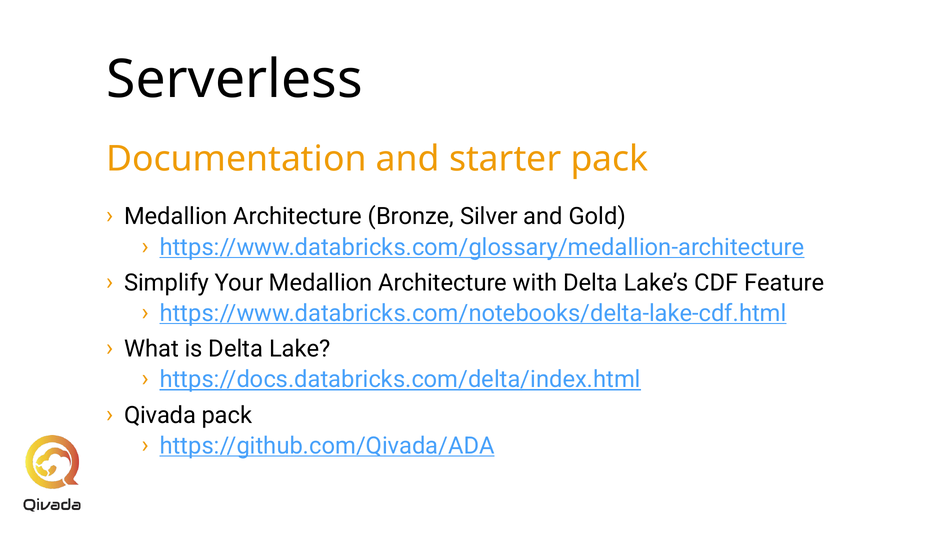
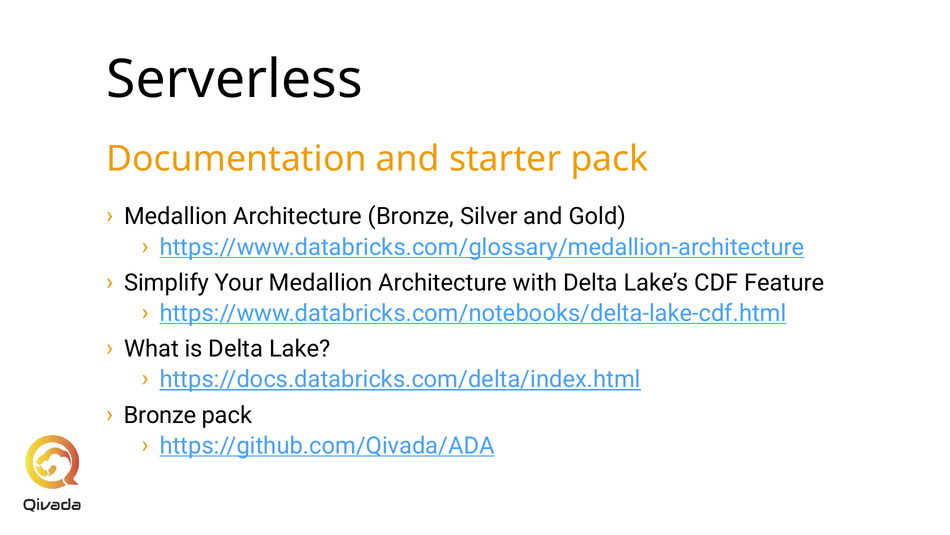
Qivada: Qivada -> Bronze (160, 415)
